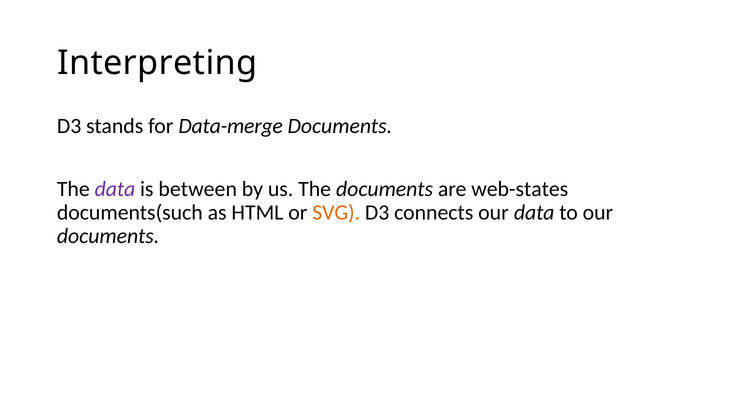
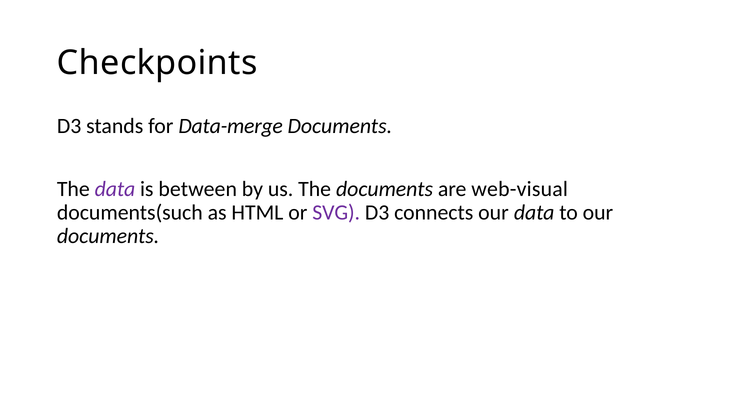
Interpreting: Interpreting -> Checkpoints (157, 63)
web-states: web-states -> web-visual (520, 189)
SVG colour: orange -> purple (336, 212)
